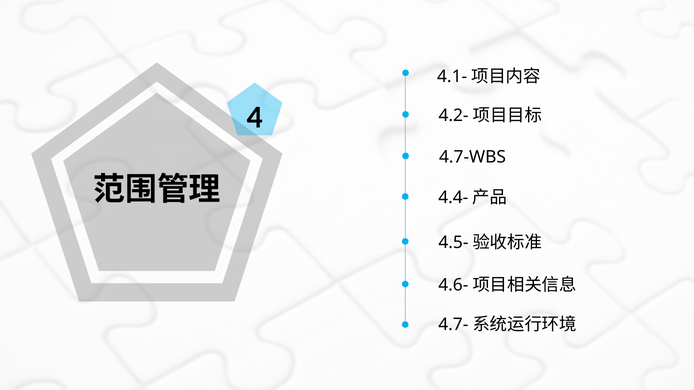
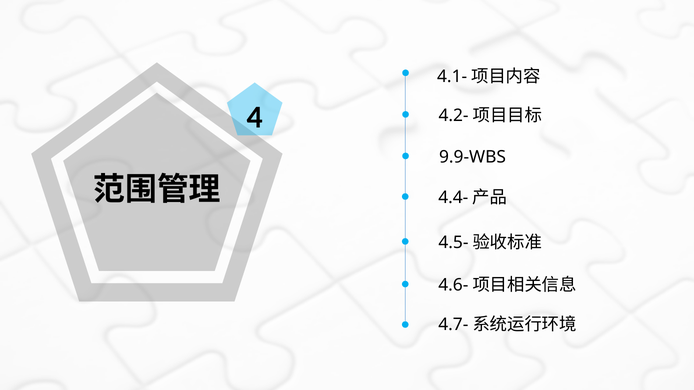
4.7-WBS: 4.7-WBS -> 9.9-WBS (473, 157)
